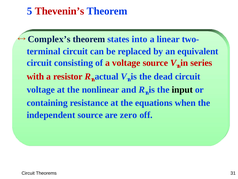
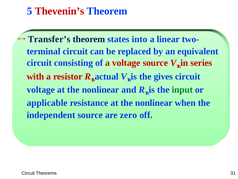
Complex’s: Complex’s -> Transfer’s (49, 39)
dead: dead -> gives (163, 76)
input colour: black -> green (182, 89)
containing: containing -> applicable (47, 103)
resistance at the equations: equations -> nonlinear (154, 103)
